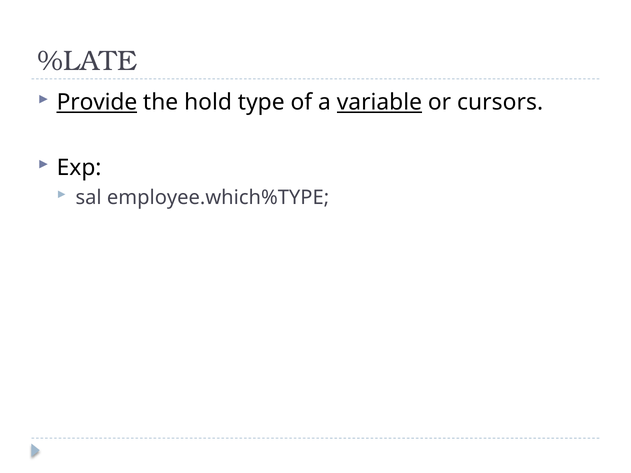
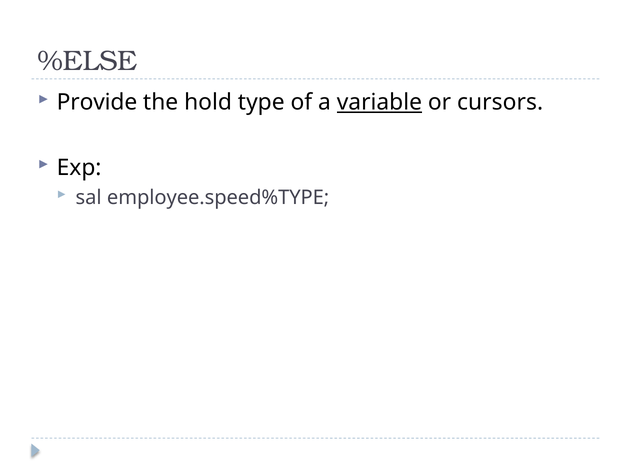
%LATE: %LATE -> %ELSE (88, 61)
Provide underline: present -> none (97, 103)
employee.which%TYPE: employee.which%TYPE -> employee.speed%TYPE (218, 198)
